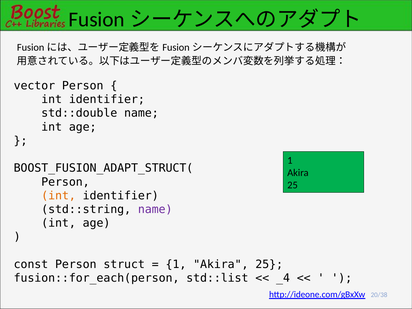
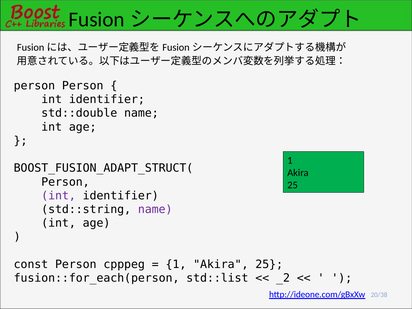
vector: vector -> person (34, 86)
int colour: orange -> purple (59, 196)
struct: struct -> cpppeg (124, 264)
_4: _4 -> _2 (283, 278)
